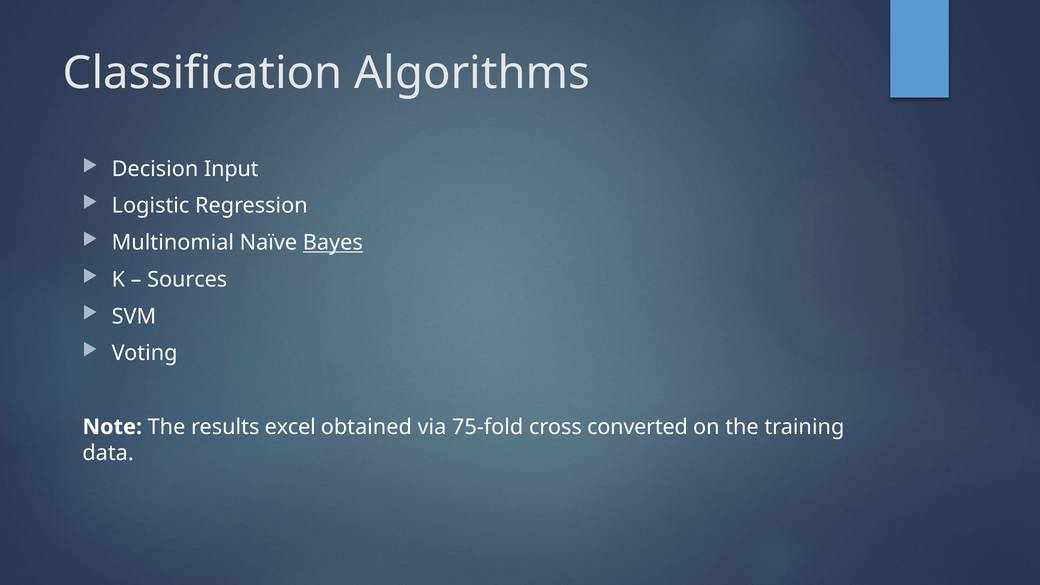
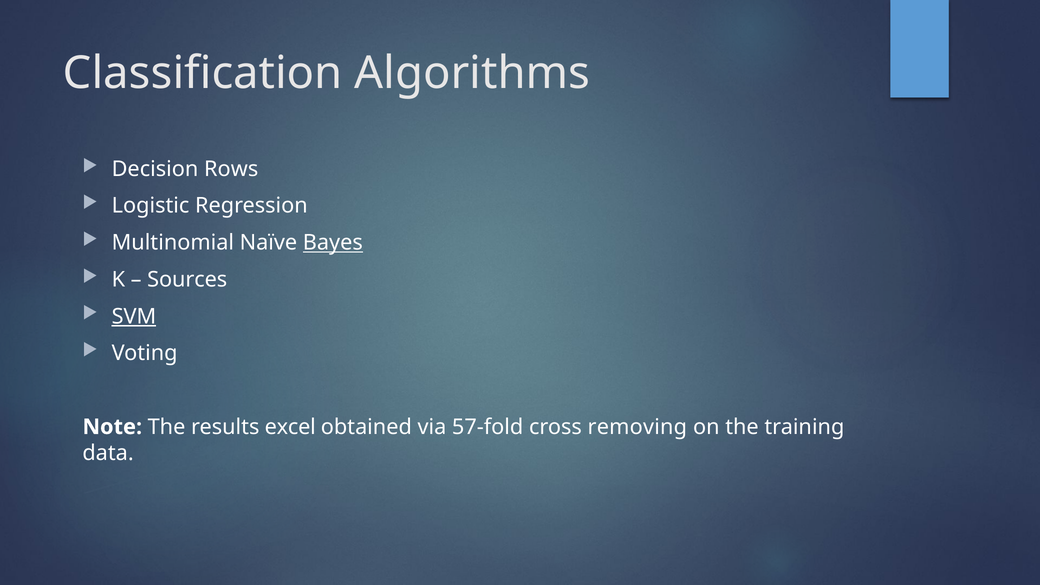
Input: Input -> Rows (231, 169)
SVM underline: none -> present (134, 316)
75-fold: 75-fold -> 57-fold (488, 427)
converted: converted -> removing (637, 427)
